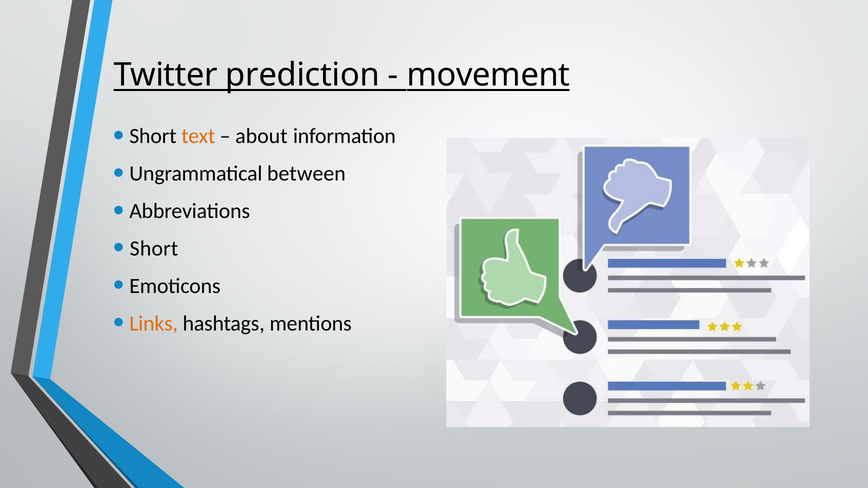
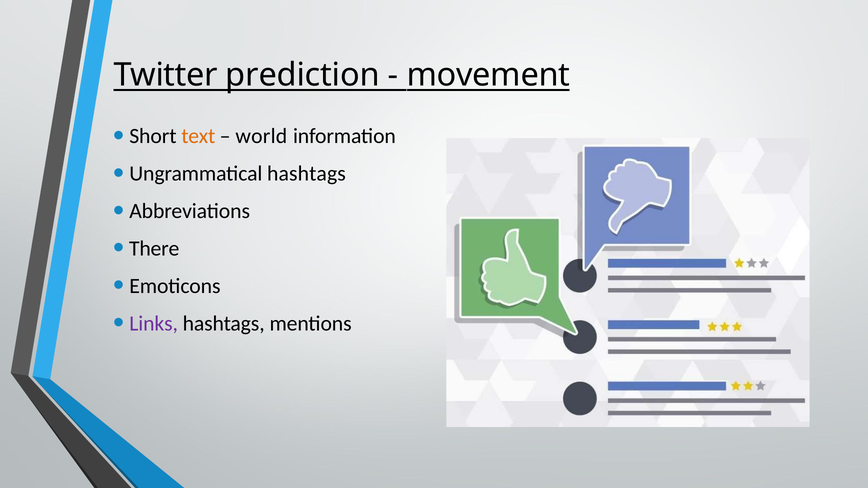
about: about -> world (261, 136)
Ungrammatical between: between -> hashtags (306, 174)
Short: Short -> There (154, 249)
Links colour: orange -> purple (154, 324)
